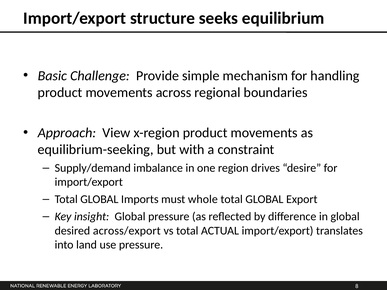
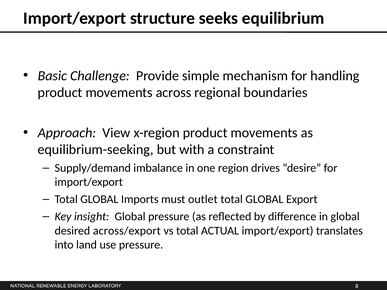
whole: whole -> outlet (203, 199)
